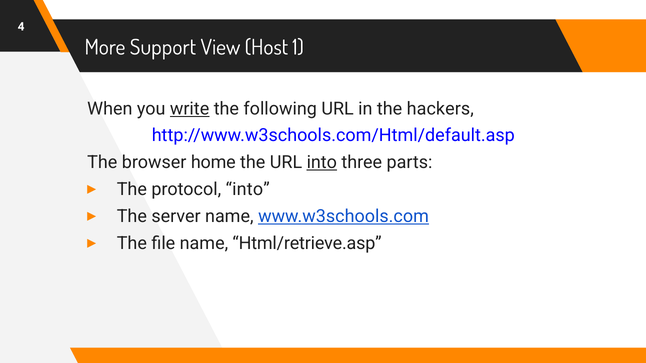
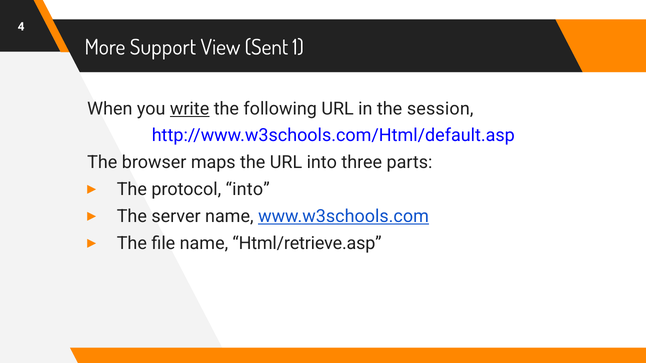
Host: Host -> Sent (266, 47)
hackers: hackers -> session (440, 109)
home: home -> maps (213, 163)
into underline: present -> none (322, 163)
